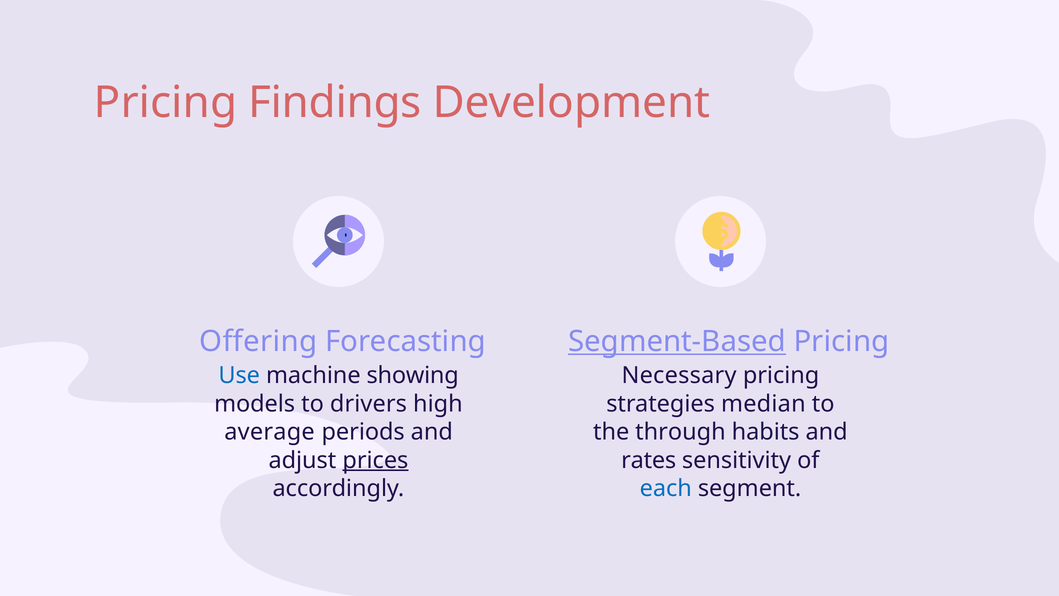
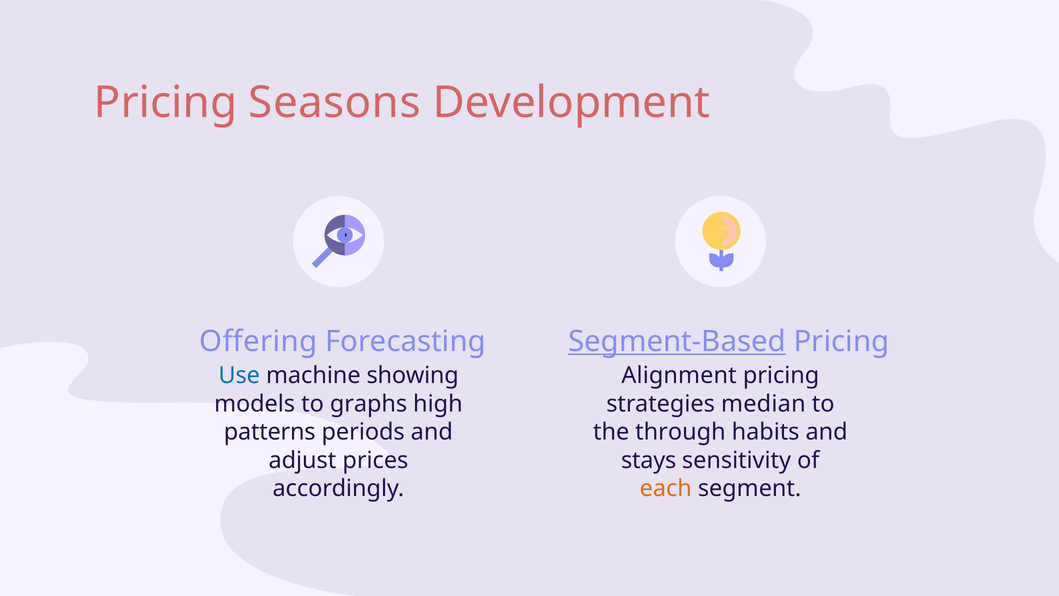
Findings: Findings -> Seasons (335, 103)
Necessary: Necessary -> Alignment (679, 375)
drivers: drivers -> graphs (369, 404)
average: average -> patterns (270, 432)
prices underline: present -> none (375, 460)
rates: rates -> stays (649, 460)
each colour: blue -> orange (666, 488)
